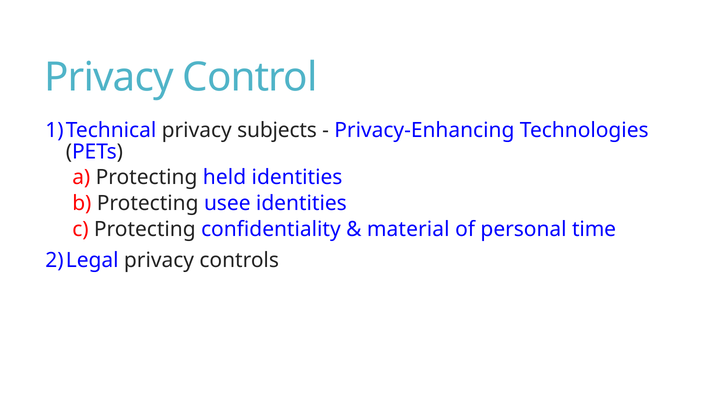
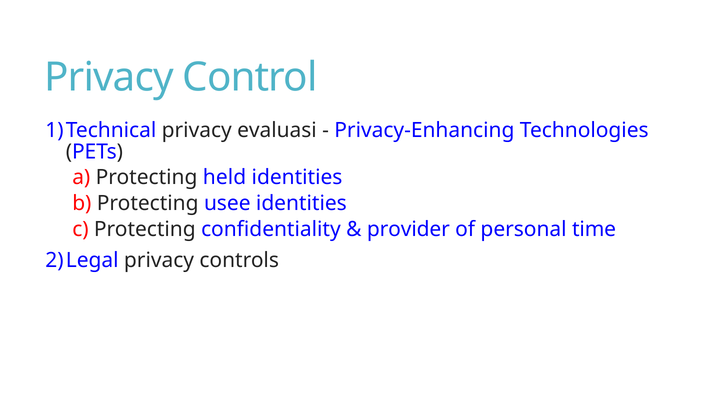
subjects: subjects -> evaluasi (277, 130)
material: material -> provider (408, 229)
